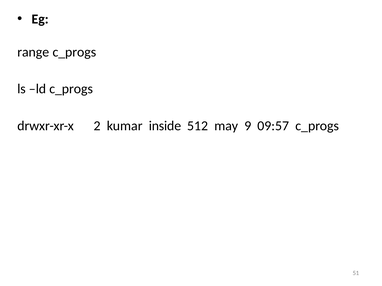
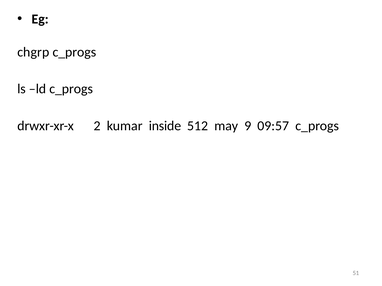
range: range -> chgrp (33, 52)
